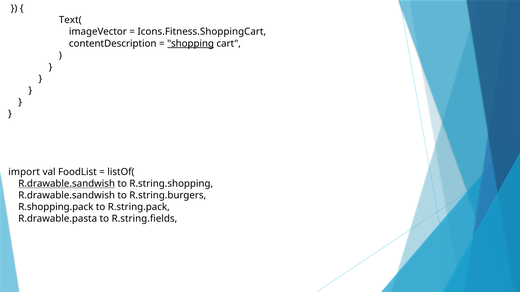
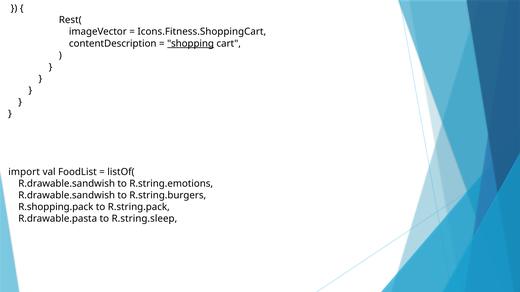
Text(: Text( -> Rest( (70, 20)
R.drawable.sandwish underline: present -> none (67, 184)
R.string.shopping: R.string.shopping -> R.string.emotions (171, 184)
R.string.fields: R.string.fields -> R.string.sleep (144, 219)
